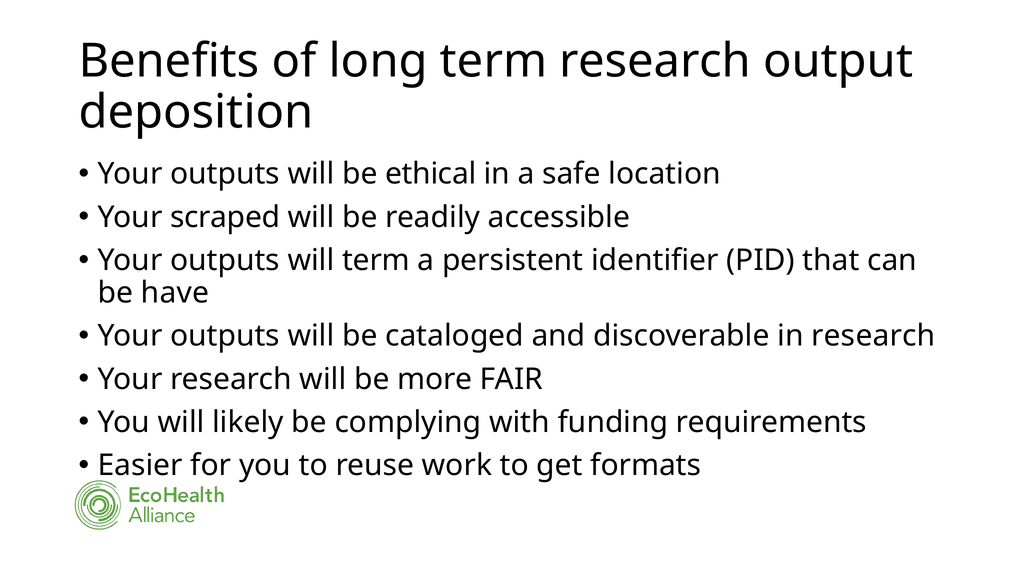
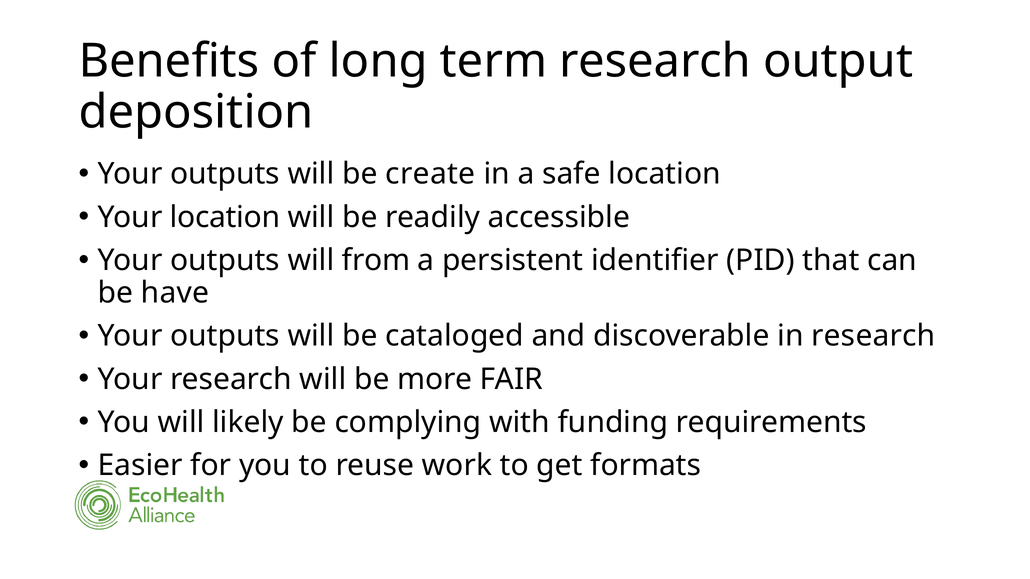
ethical: ethical -> create (430, 174)
Your scraped: scraped -> location (225, 217)
will term: term -> from (376, 261)
